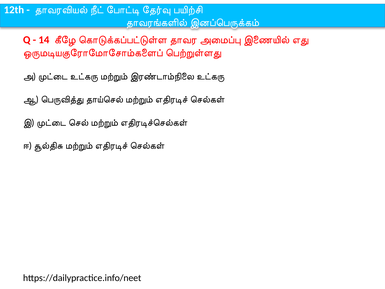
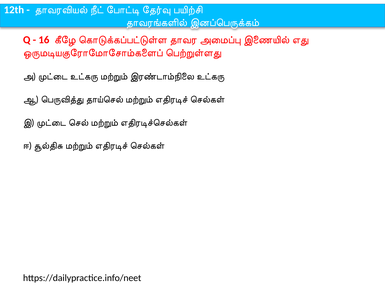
14: 14 -> 16 (44, 40)
